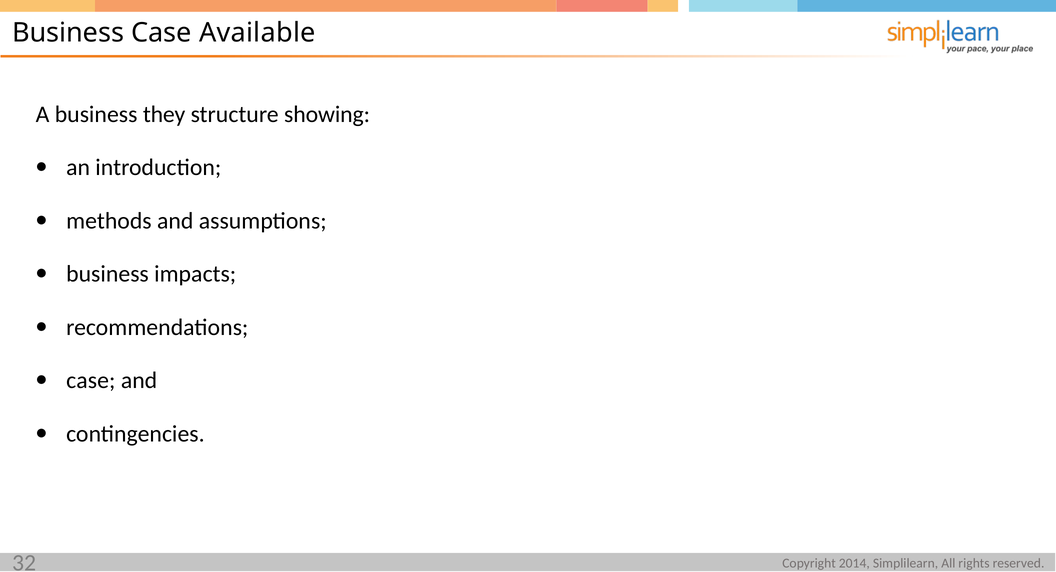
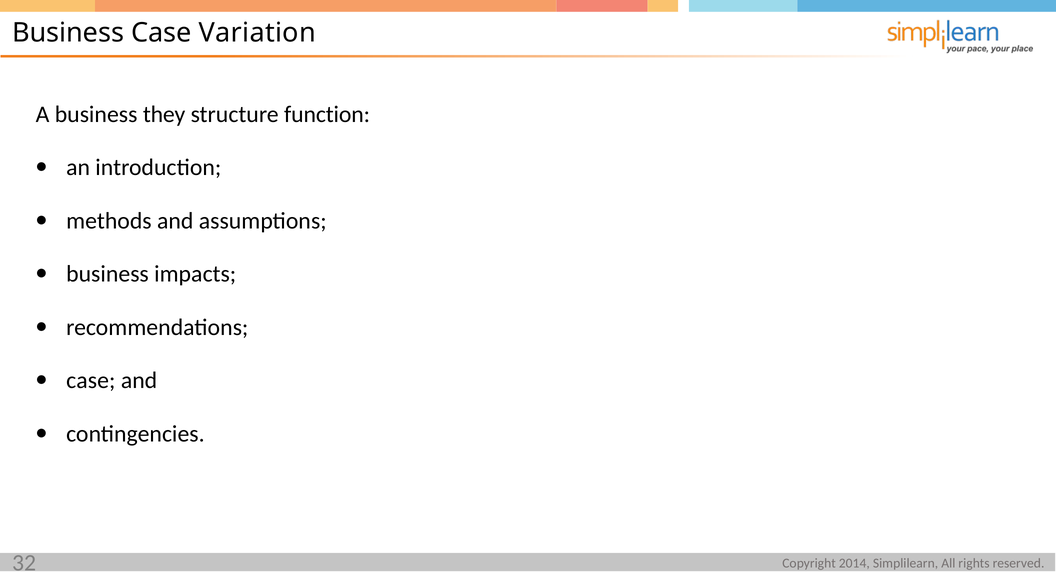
Available: Available -> Variation (257, 33)
showing: showing -> function (327, 114)
